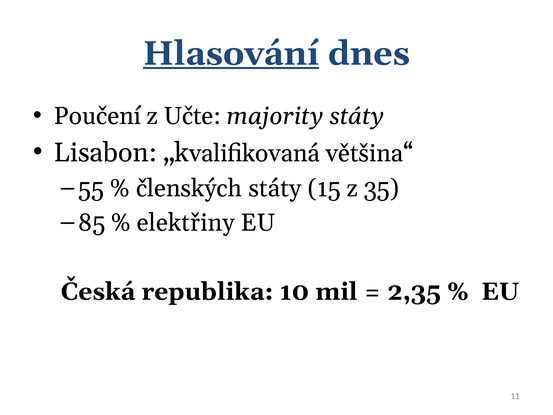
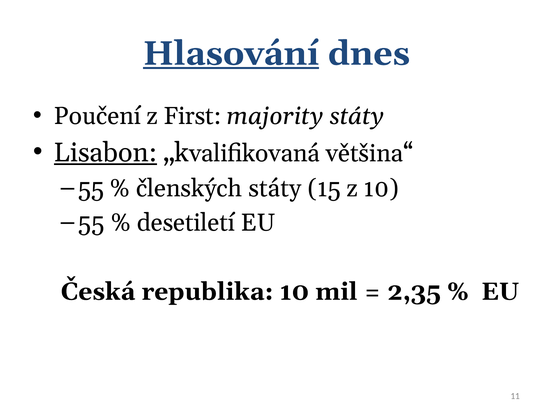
Učte: Učte -> First (192, 116)
Lisabon underline: none -> present (105, 152)
z 35: 35 -> 10 (381, 188)
85: 85 -> 55 (91, 223)
elektřiny: elektřiny -> desetiletí (186, 223)
